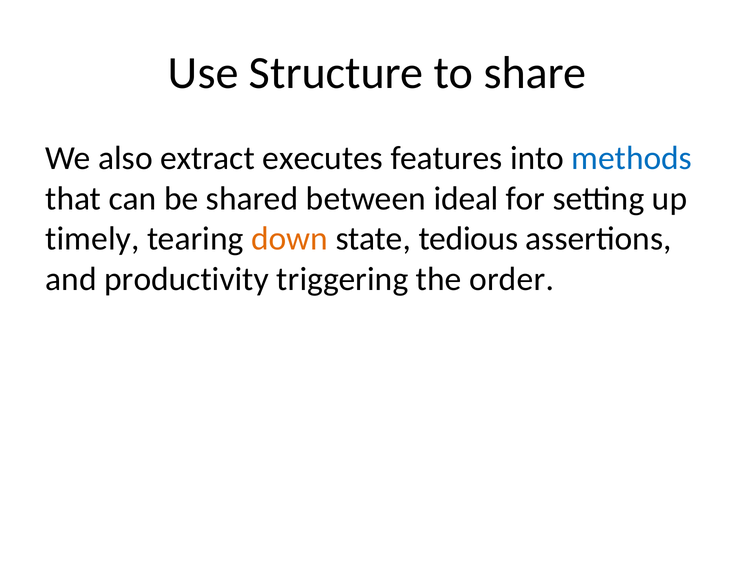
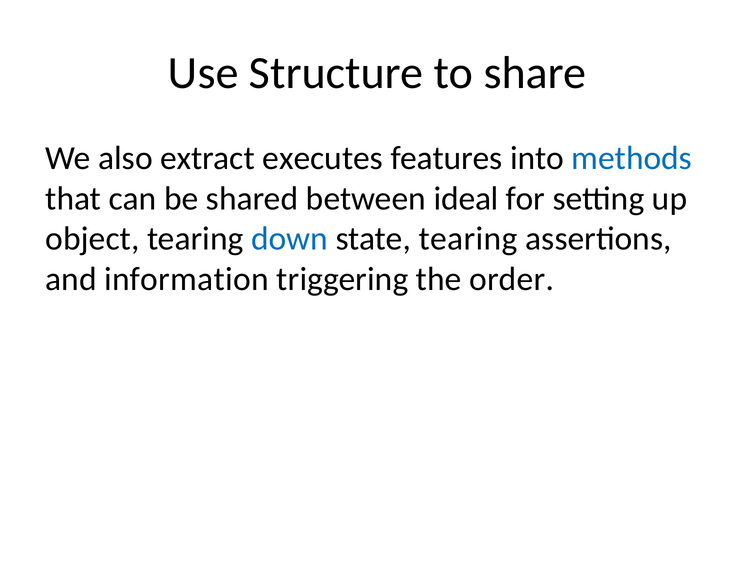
timely: timely -> object (92, 239)
down colour: orange -> blue (290, 239)
state tedious: tedious -> tearing (468, 239)
productivity: productivity -> information (186, 279)
